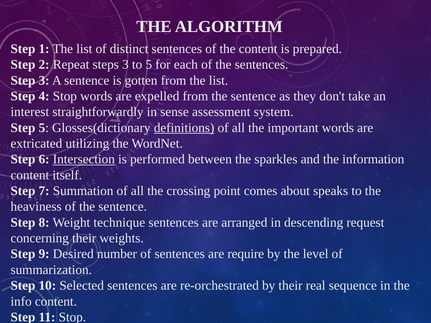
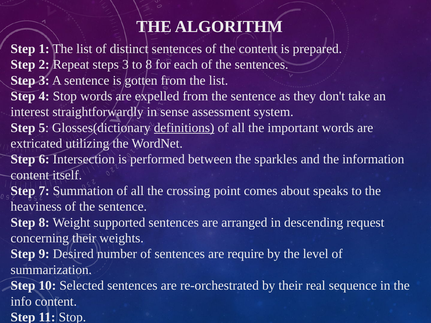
to 5: 5 -> 8 (149, 65)
Intersection underline: present -> none (84, 159)
technique: technique -> supported (119, 223)
